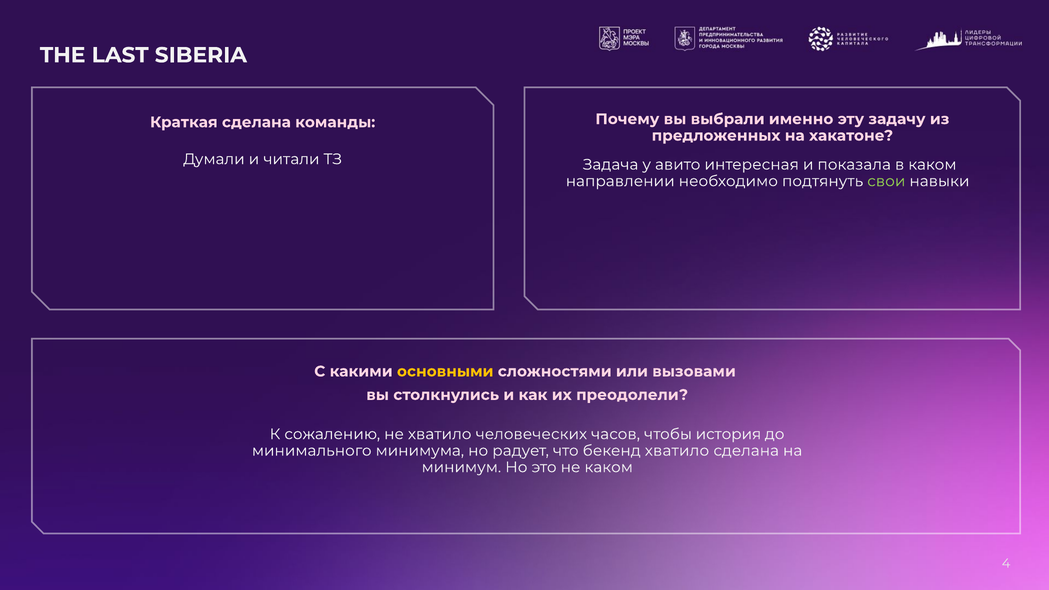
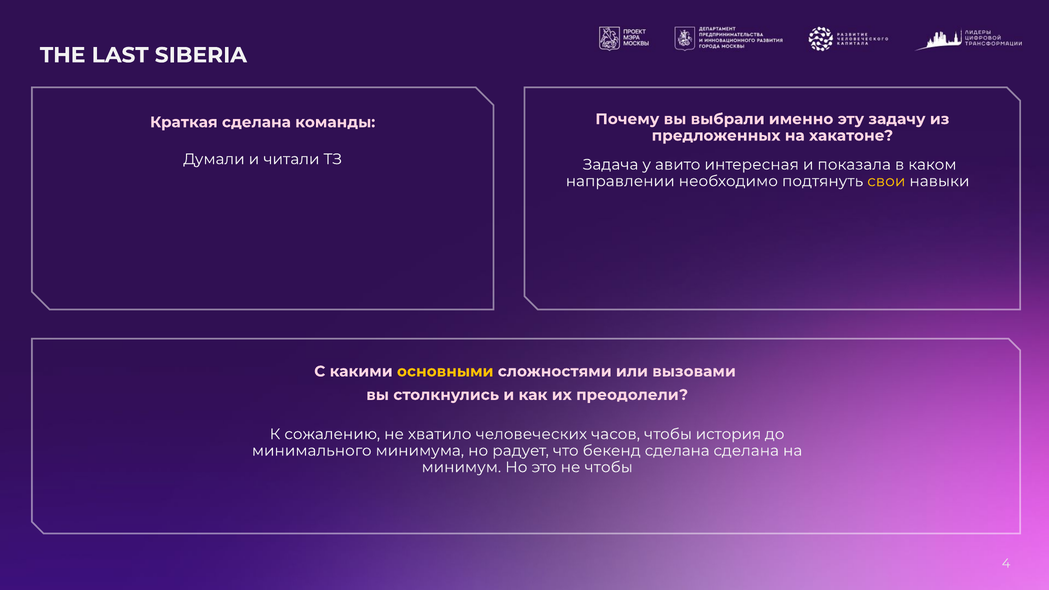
свои colour: light green -> yellow (886, 181)
бекенд хватило: хватило -> сделана (677, 451)
не каком: каком -> чтобы (609, 467)
